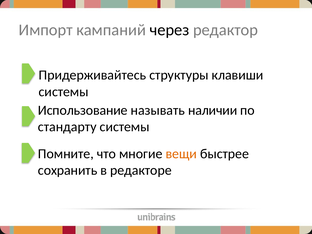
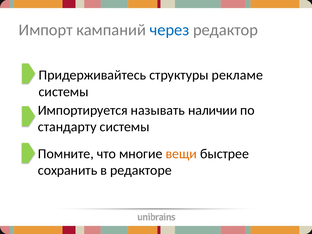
через colour: black -> blue (169, 30)
клавиши: клавиши -> рекламе (237, 75)
Использование: Использование -> Импортируется (83, 110)
